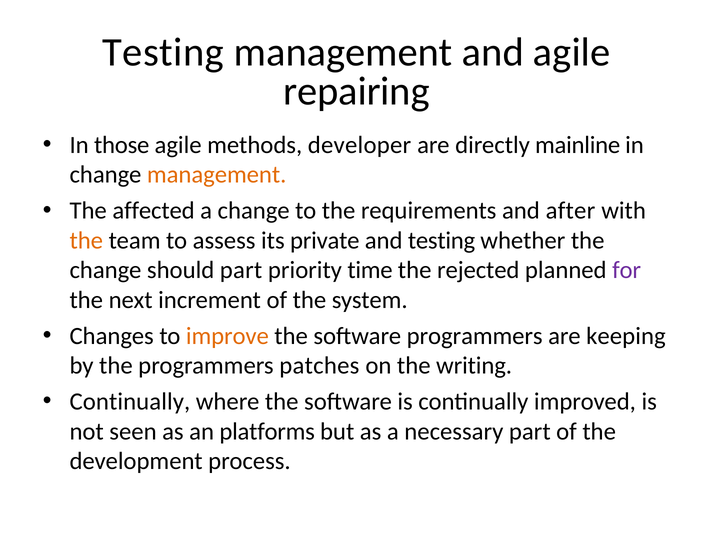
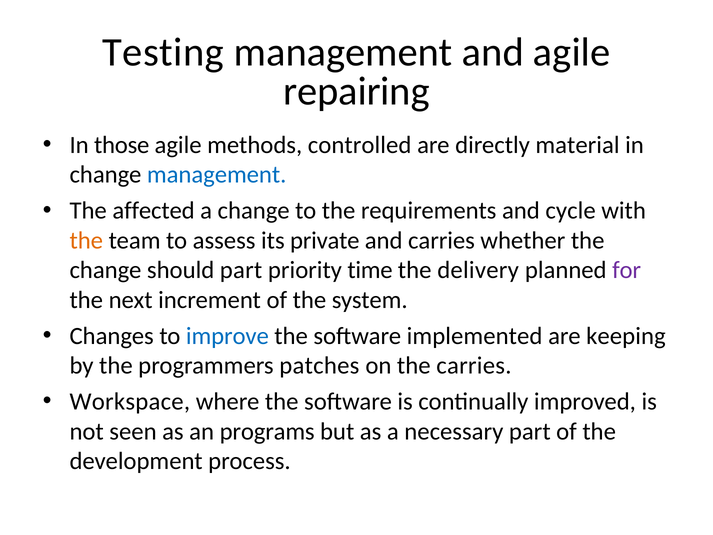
developer: developer -> controlled (360, 145)
mainline: mainline -> material (578, 145)
management colour: orange -> blue (217, 175)
after: after -> cycle (571, 211)
and testing: testing -> carries (441, 240)
rejected: rejected -> delivery (478, 270)
improve colour: orange -> blue (227, 336)
software programmers: programmers -> implemented (475, 336)
the writing: writing -> carries (474, 366)
Continually: Continually -> Workspace (130, 402)
platforms: platforms -> programs (267, 431)
